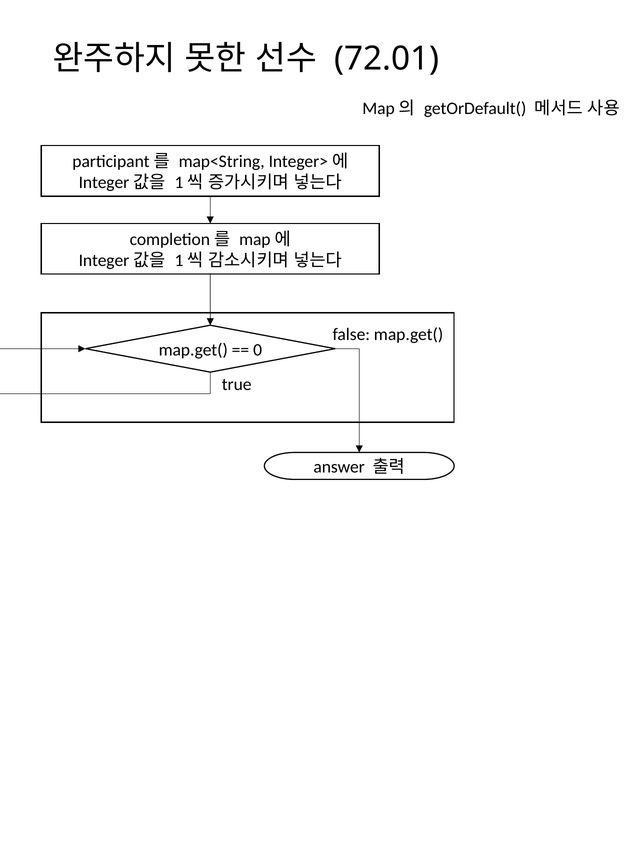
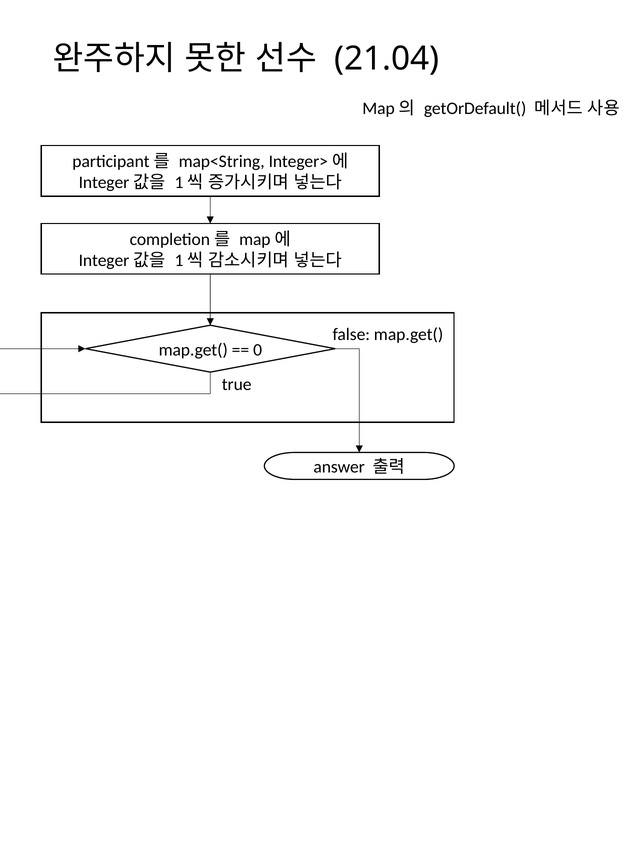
72.01: 72.01 -> 21.04 (387, 59)
